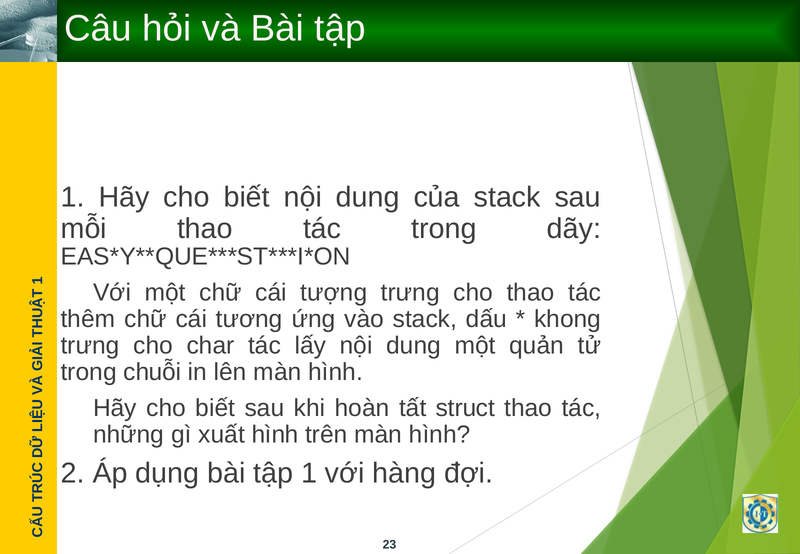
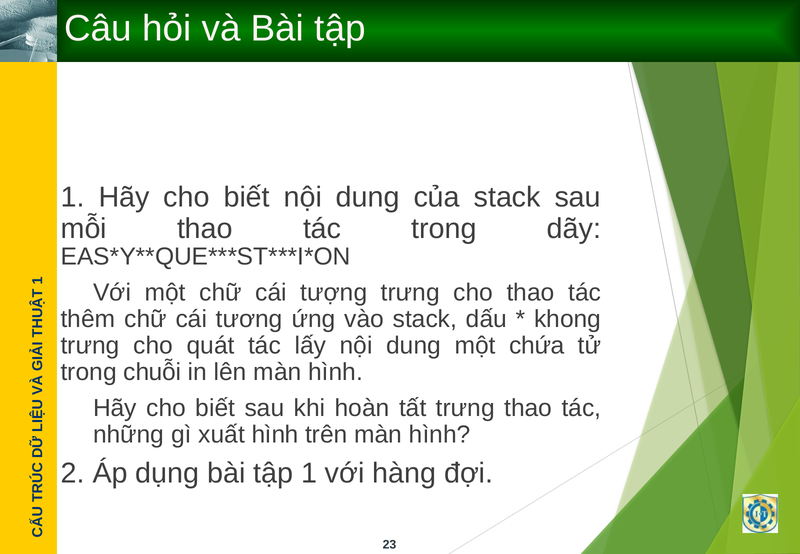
char: char -> quát (211, 346)
quản: quản -> chứa (537, 346)
tất struct: struct -> trưng (465, 408)
